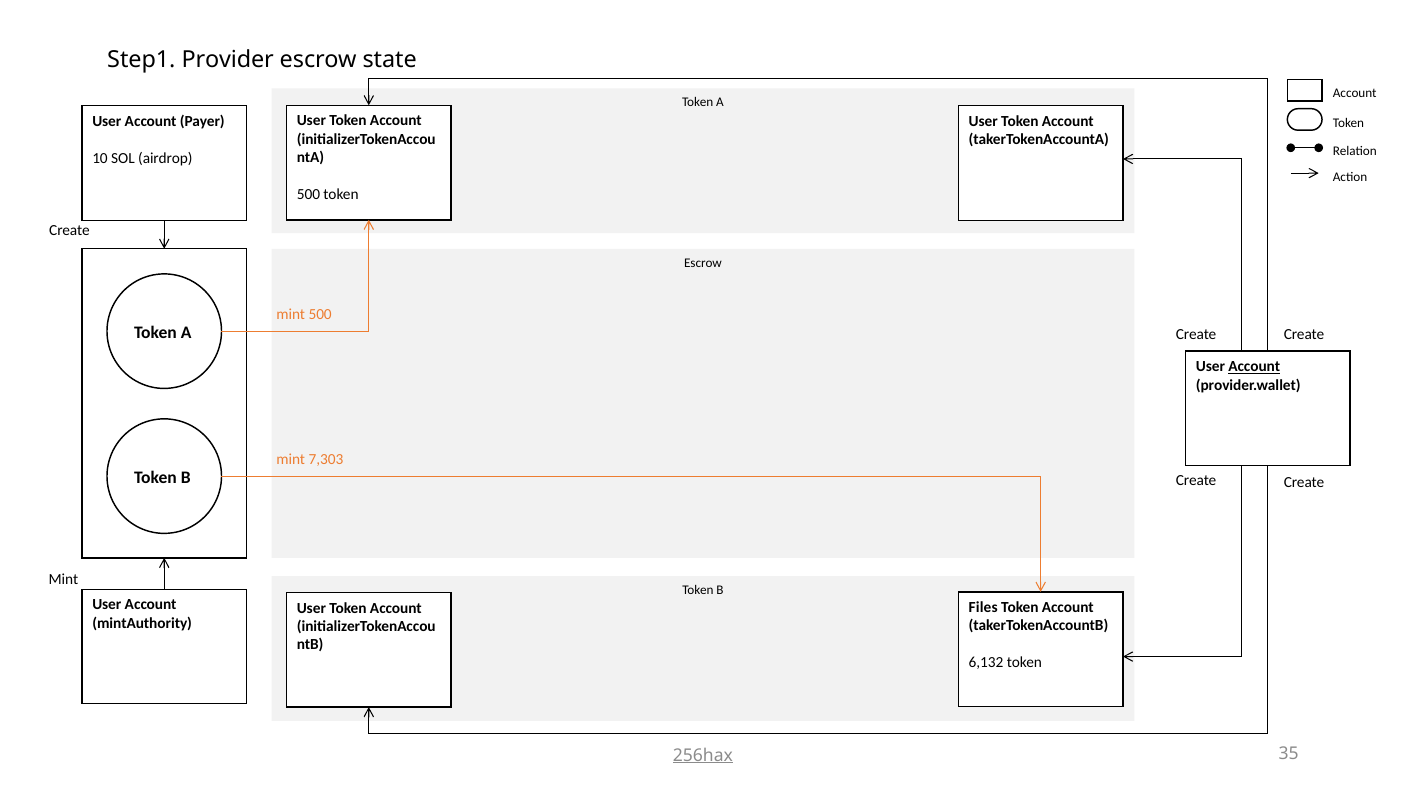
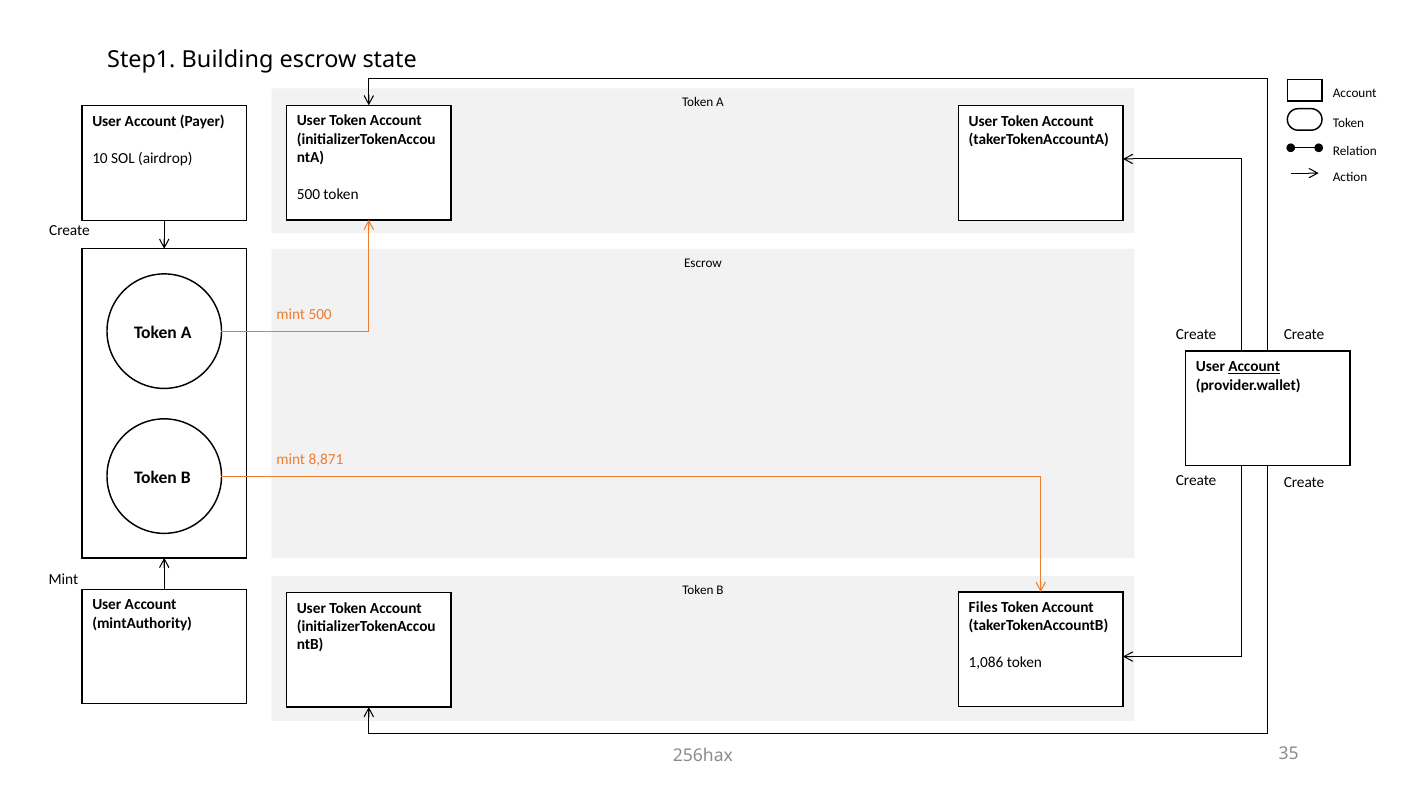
Provider: Provider -> Building (228, 60)
7,303: 7,303 -> 8,871 (326, 459)
6,132: 6,132 -> 1,086 (986, 662)
256hax underline: present -> none (703, 755)
